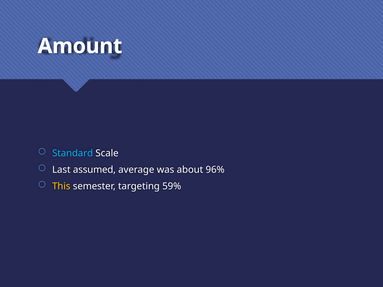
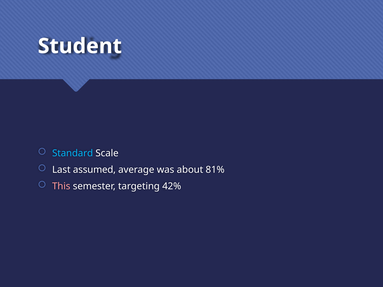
Amount: Amount -> Student (80, 46)
96%: 96% -> 81% (215, 170)
This colour: yellow -> pink (61, 187)
59%: 59% -> 42% (172, 187)
